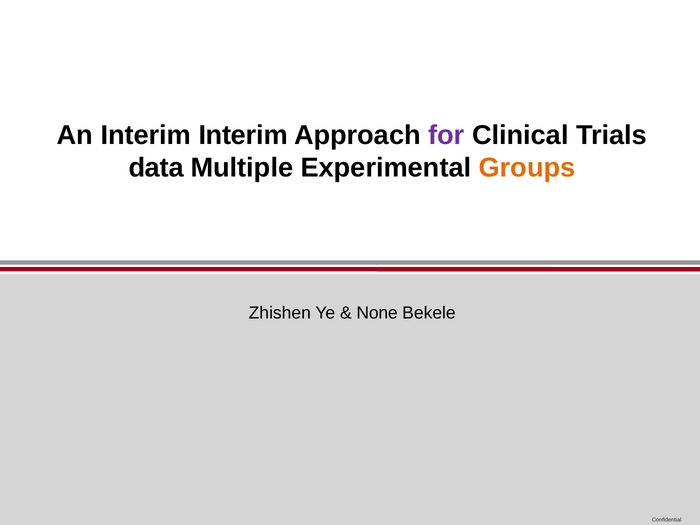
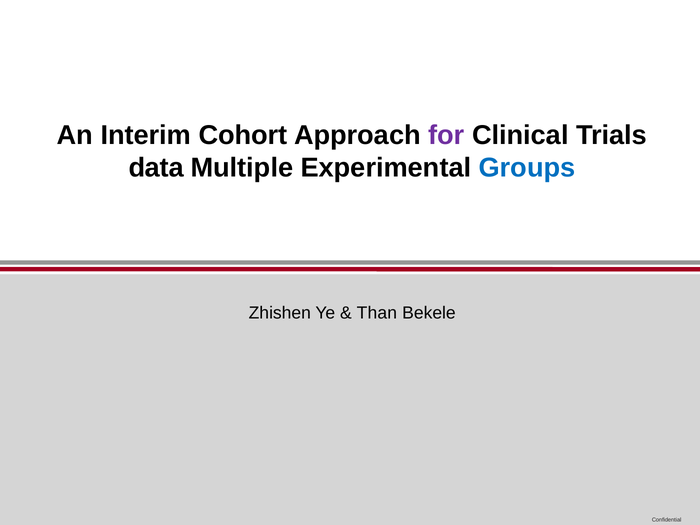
Interim Interim: Interim -> Cohort (243, 135)
Groups colour: orange -> blue (527, 168)
None: None -> Than (377, 313)
